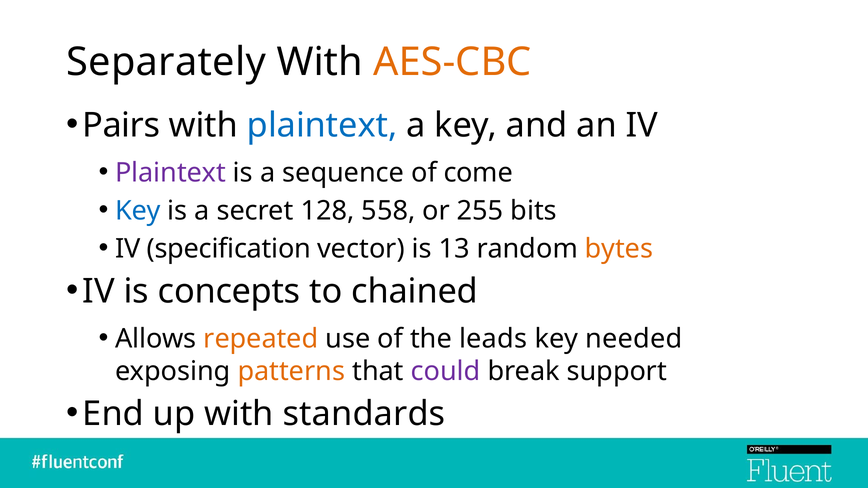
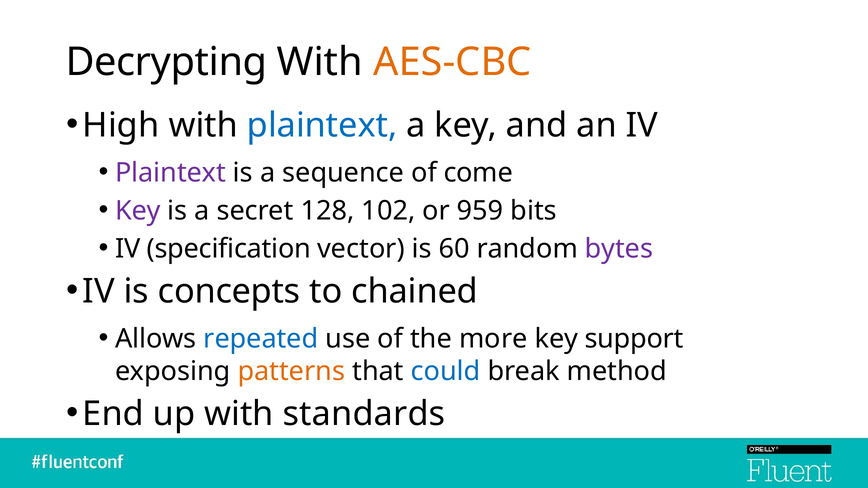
Separately: Separately -> Decrypting (166, 62)
Pairs: Pairs -> High (121, 125)
Key colour: blue -> purple (138, 211)
558: 558 -> 102 (388, 211)
255: 255 -> 959 (480, 211)
13: 13 -> 60 (454, 249)
bytes colour: orange -> purple (619, 249)
repeated colour: orange -> blue (261, 339)
leads: leads -> more (493, 339)
needed: needed -> support (634, 339)
could colour: purple -> blue (446, 371)
support: support -> method (617, 371)
